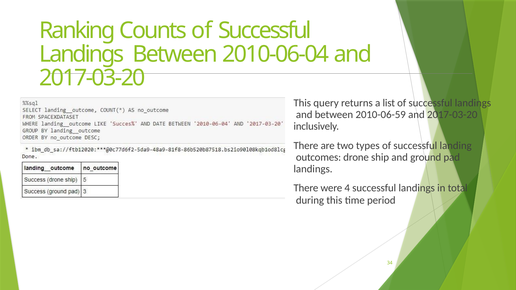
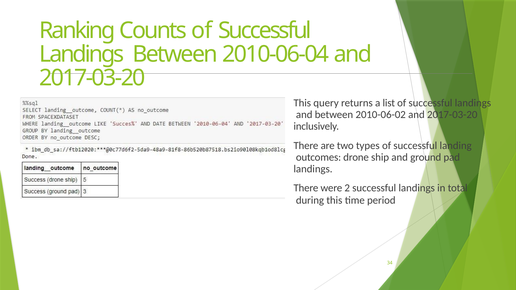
2010-06-59: 2010-06-59 -> 2010-06-02 (381, 115)
4: 4 -> 2 (347, 188)
